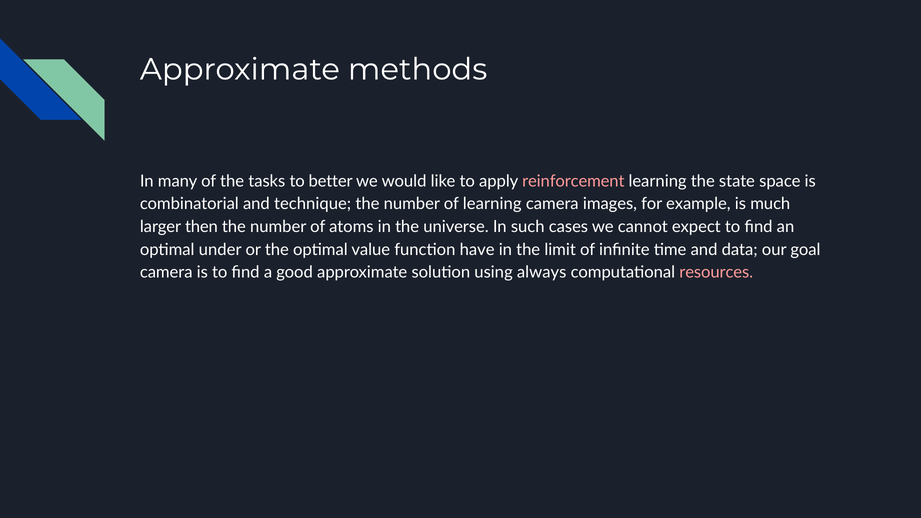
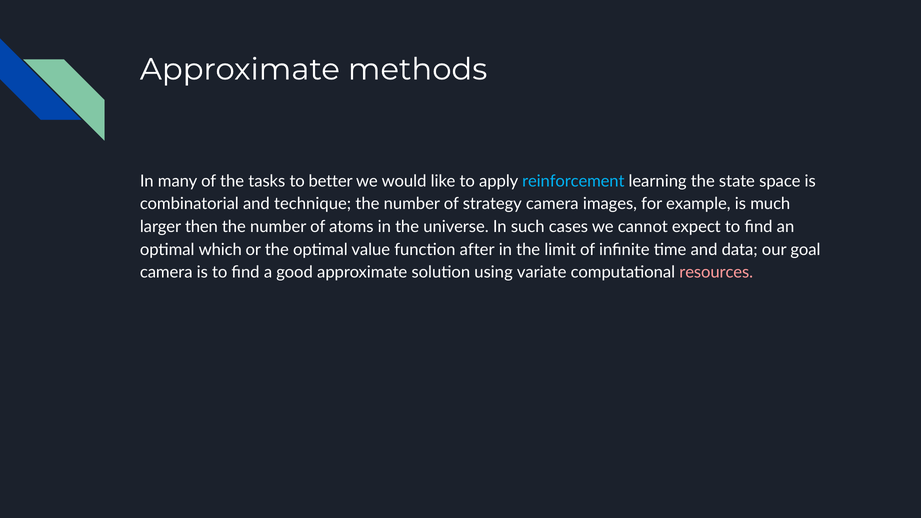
reinforcement colour: pink -> light blue (573, 181)
of learning: learning -> strategy (492, 204)
under: under -> which (220, 250)
have: have -> after (477, 250)
always: always -> variate (542, 273)
